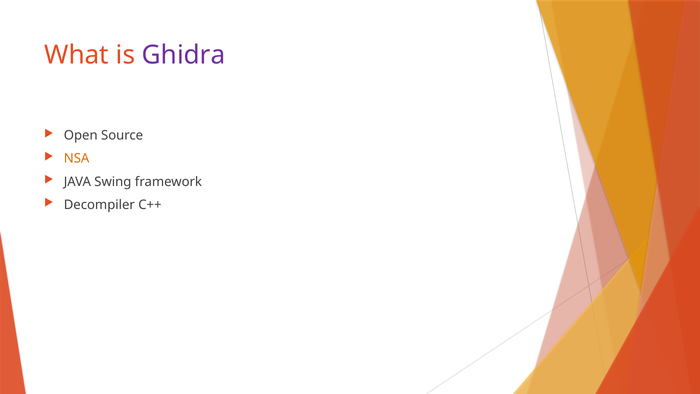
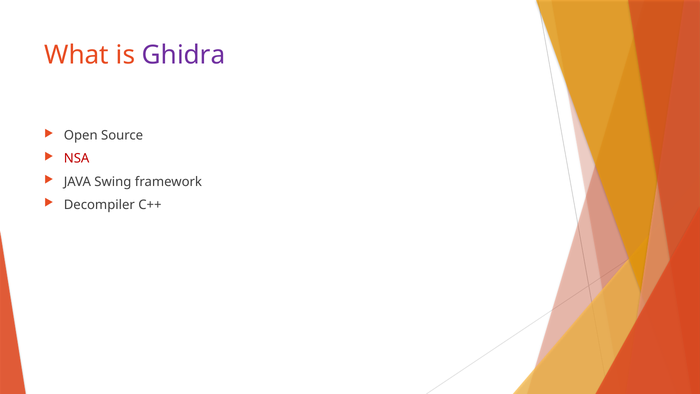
NSA colour: orange -> red (77, 159)
